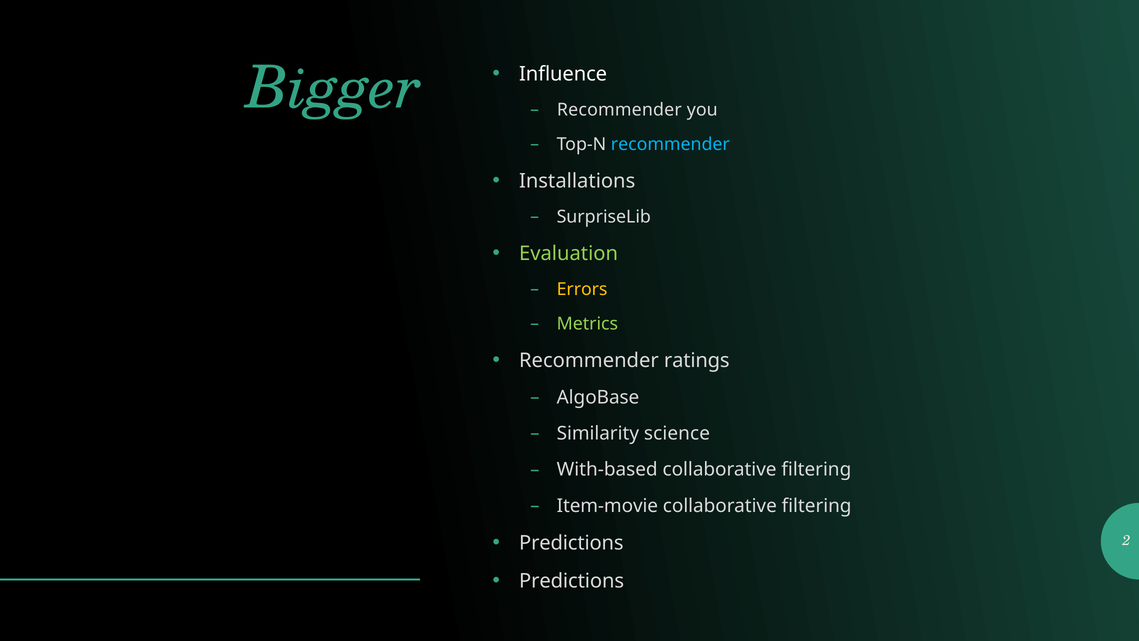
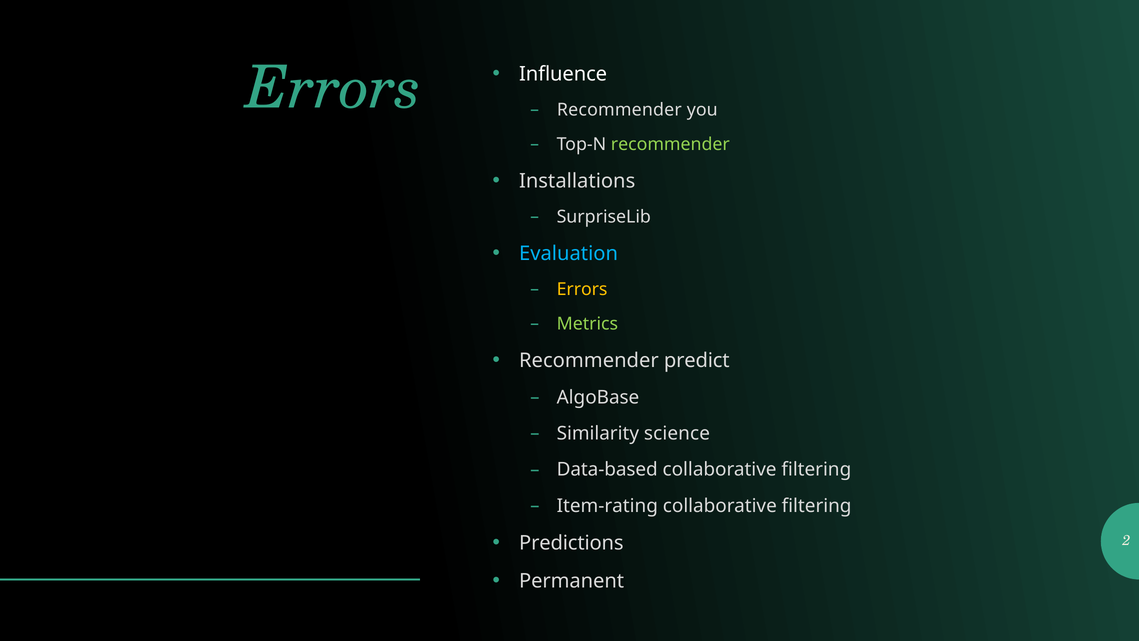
Bigger: Bigger -> Errors (334, 88)
recommender colour: light blue -> light green (670, 144)
Evaluation colour: light green -> light blue (569, 253)
ratings: ratings -> predict (697, 360)
With-based: With-based -> Data-based (607, 469)
Item-movie: Item-movie -> Item-rating (607, 506)
Predictions: Predictions -> Permanent (572, 581)
